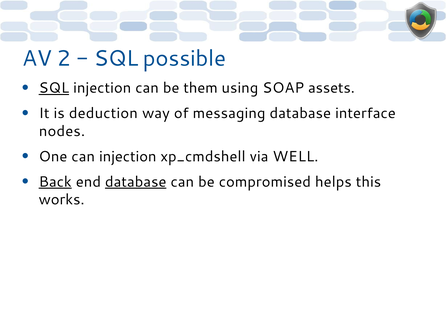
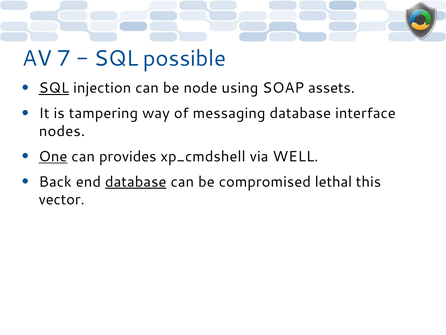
2: 2 -> 7 (64, 59)
them: them -> node (200, 88)
deduction: deduction -> tampering (103, 113)
One underline: none -> present (53, 156)
can injection: injection -> provides (128, 156)
Back underline: present -> none (55, 182)
helps: helps -> lethal (333, 182)
works: works -> vector (62, 199)
